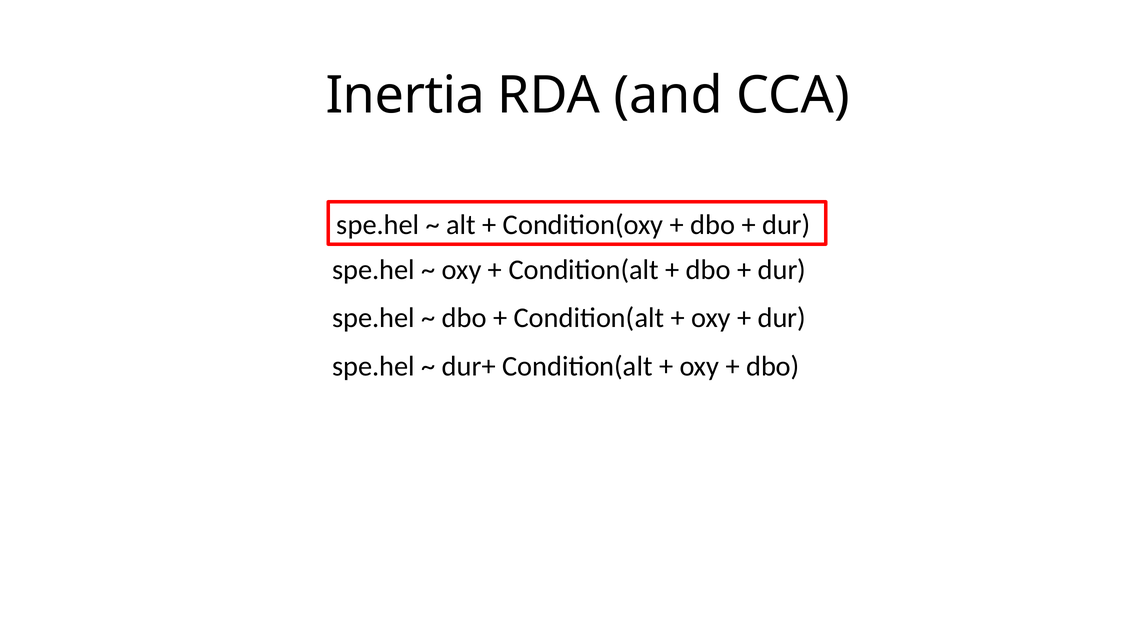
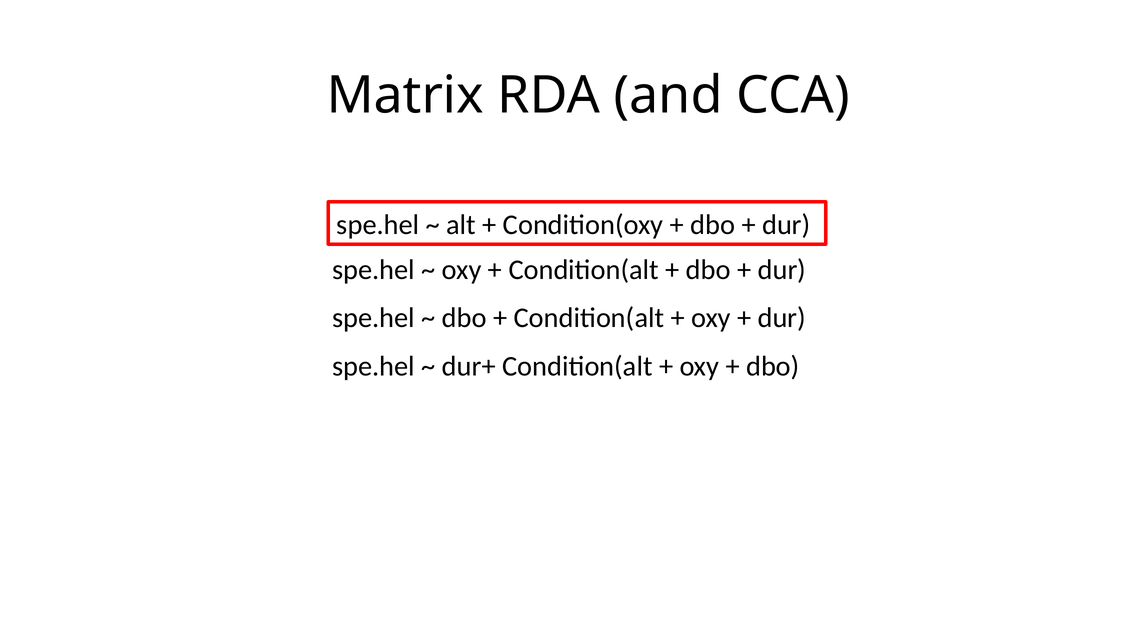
Inertia: Inertia -> Matrix (405, 96)
